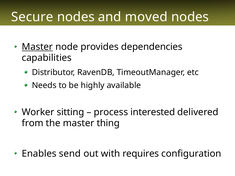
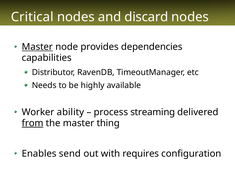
Secure: Secure -> Critical (32, 17)
moved: moved -> discard (146, 17)
sitting: sitting -> ability (70, 112)
interested: interested -> streaming (153, 112)
from underline: none -> present (33, 123)
